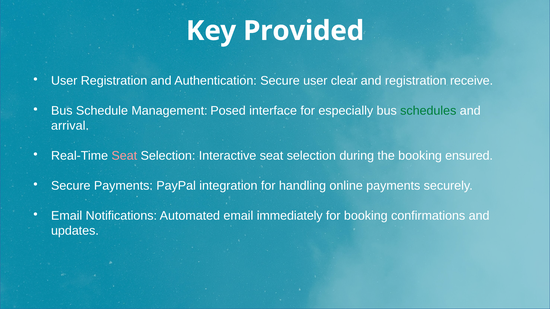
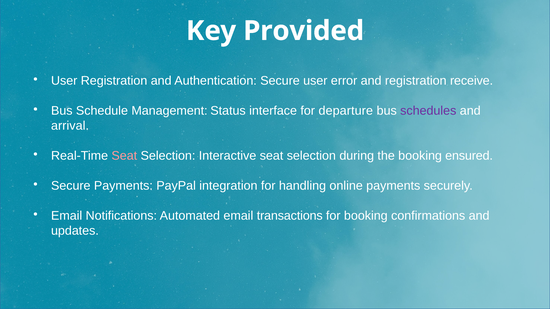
clear: clear -> error (344, 81)
Posed: Posed -> Status (228, 111)
especially: especially -> departure (346, 111)
schedules colour: green -> purple (428, 111)
immediately: immediately -> transactions (290, 216)
